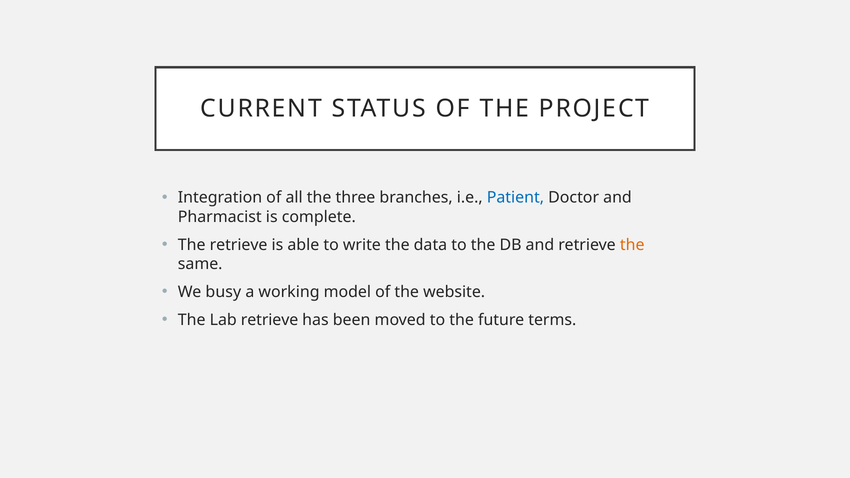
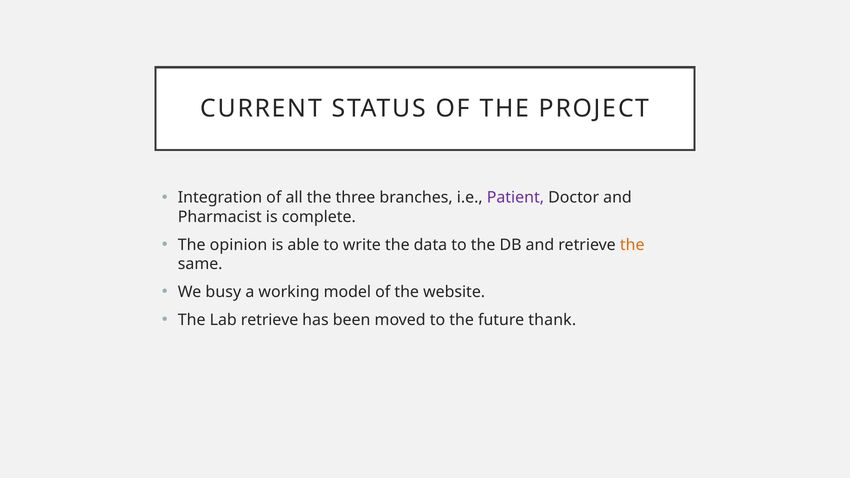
Patient colour: blue -> purple (515, 198)
The retrieve: retrieve -> opinion (238, 245)
terms: terms -> thank (552, 320)
